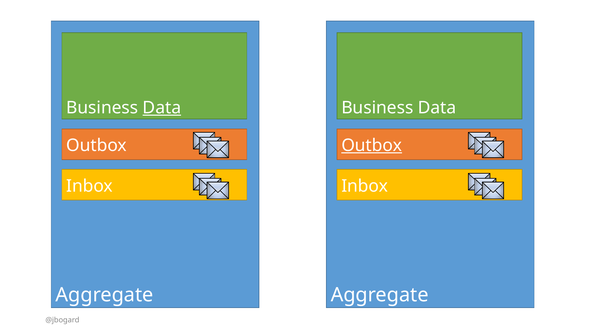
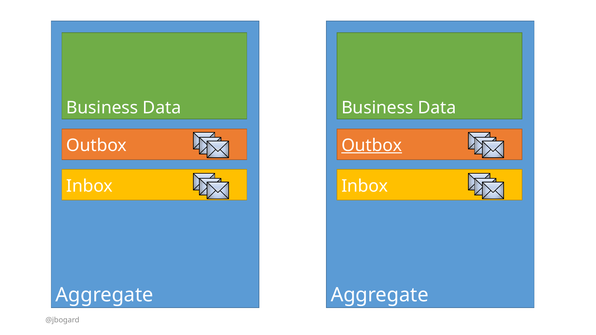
Data underline: present -> none (162, 108)
